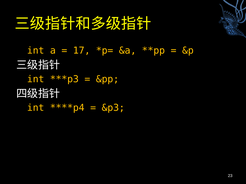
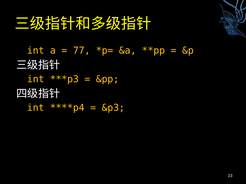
17: 17 -> 77 (82, 51)
